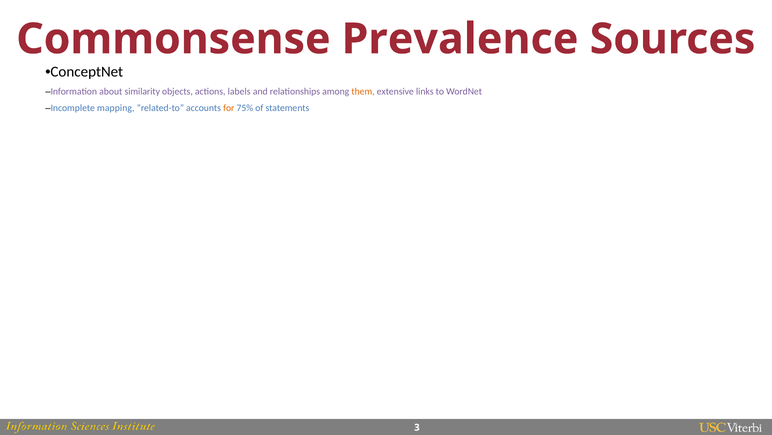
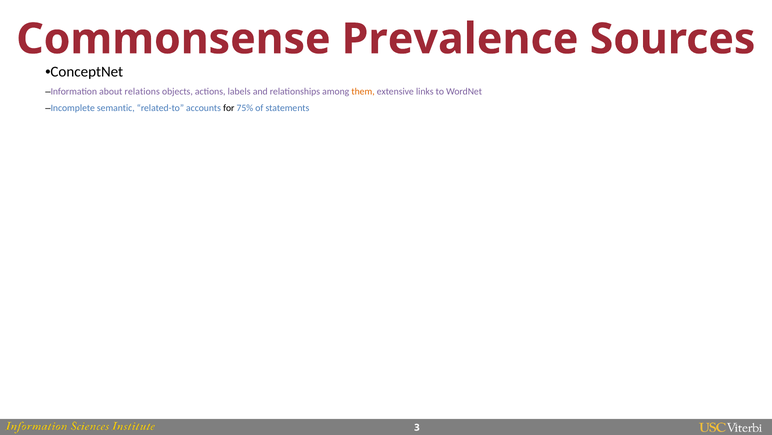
similarity: similarity -> relations (142, 91)
mapping: mapping -> semantic (116, 108)
for colour: orange -> black (229, 108)
